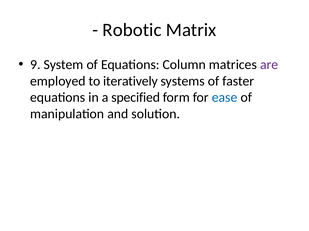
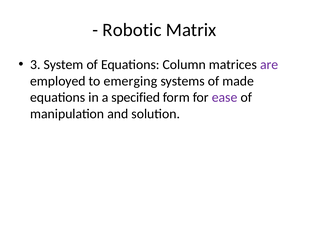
9: 9 -> 3 (35, 65)
iteratively: iteratively -> emerging (130, 81)
faster: faster -> made (238, 81)
ease colour: blue -> purple (225, 98)
